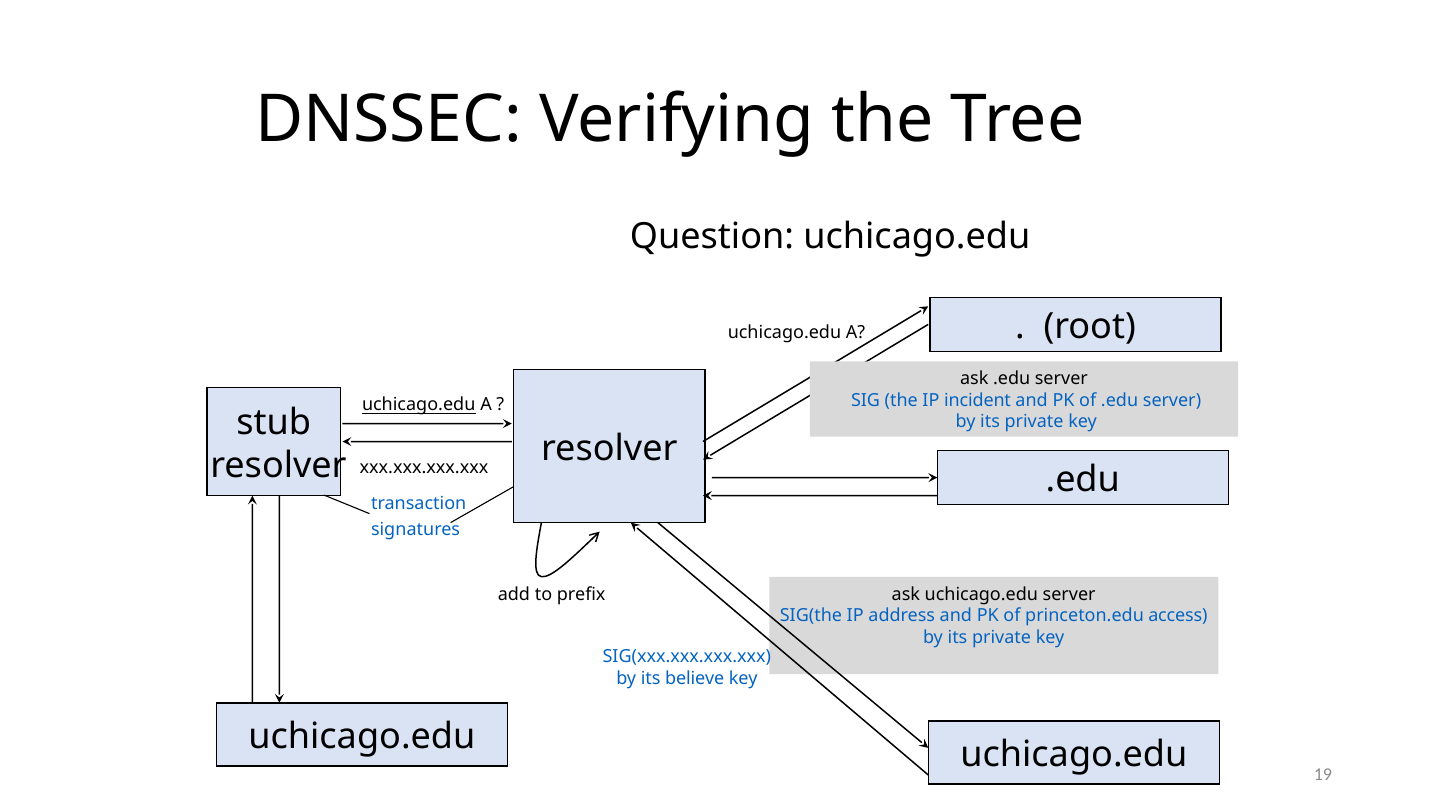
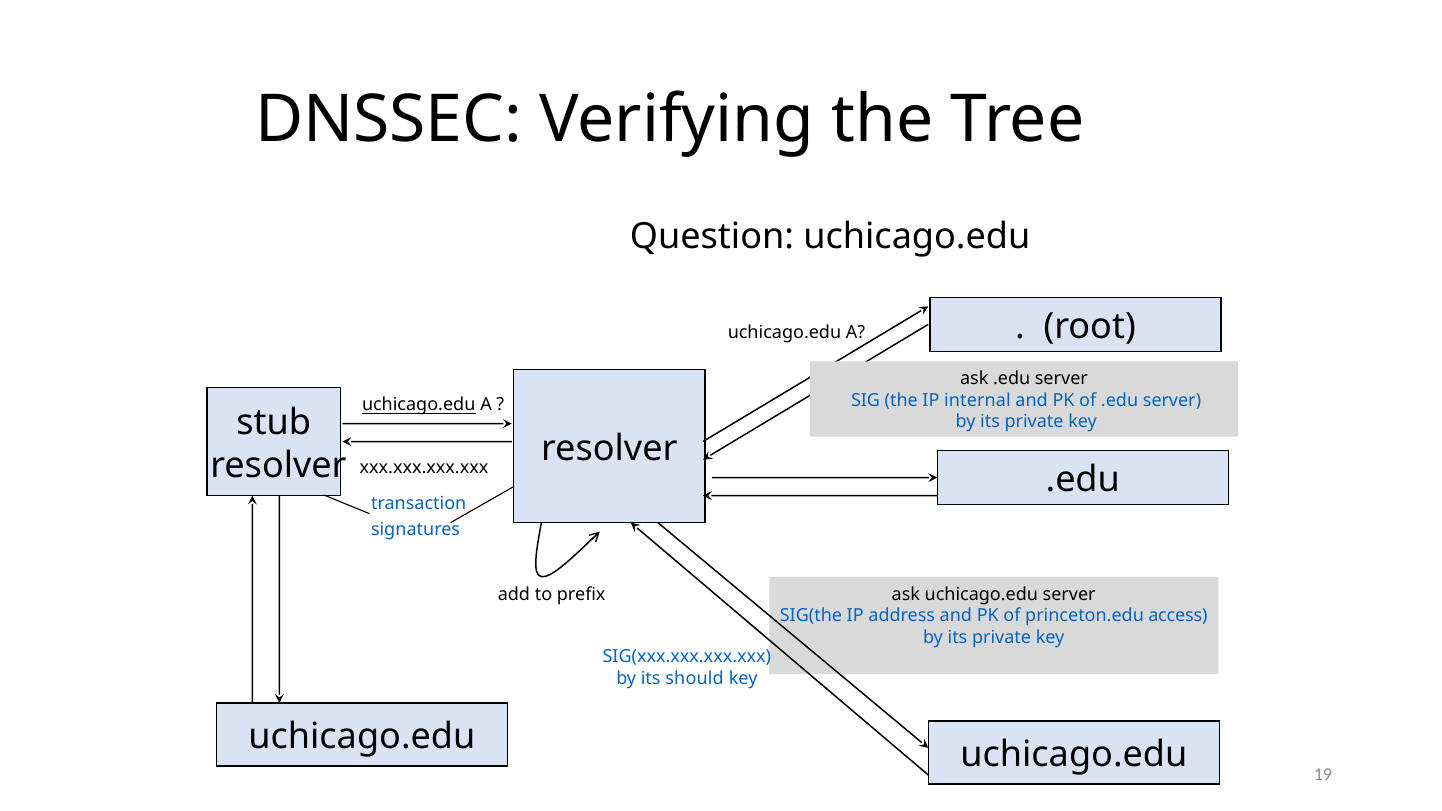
incident: incident -> internal (977, 400)
believe: believe -> should (695, 678)
